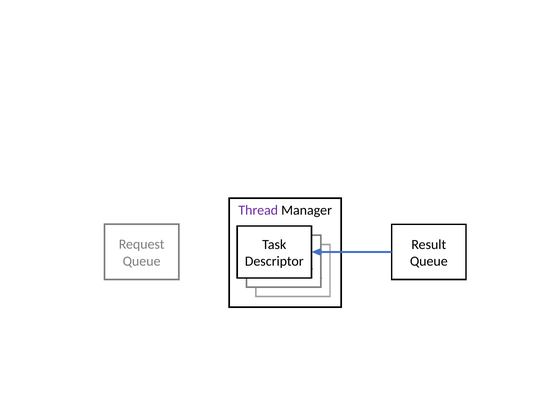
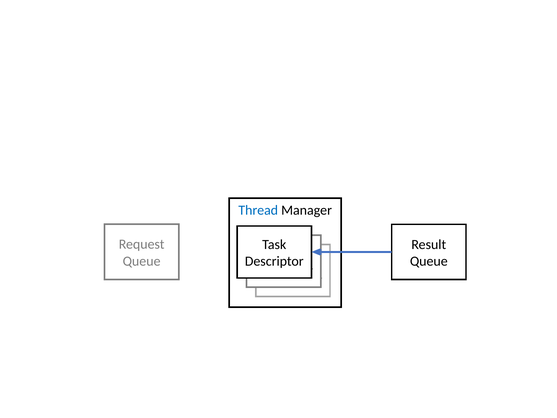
Thread colour: purple -> blue (258, 210)
